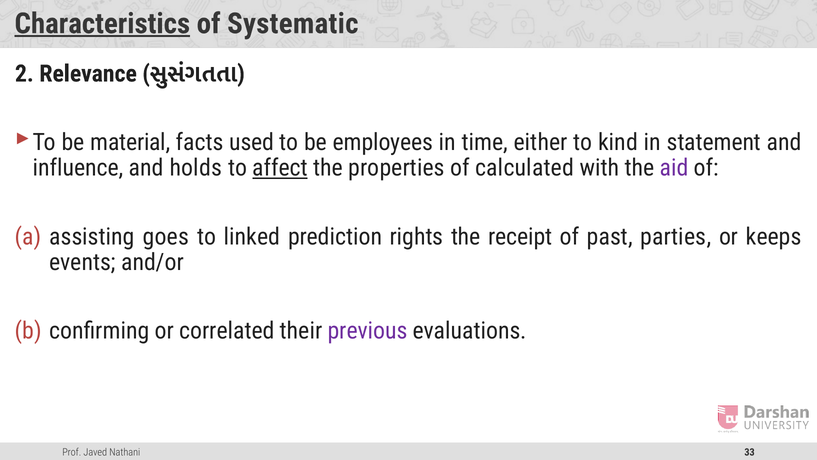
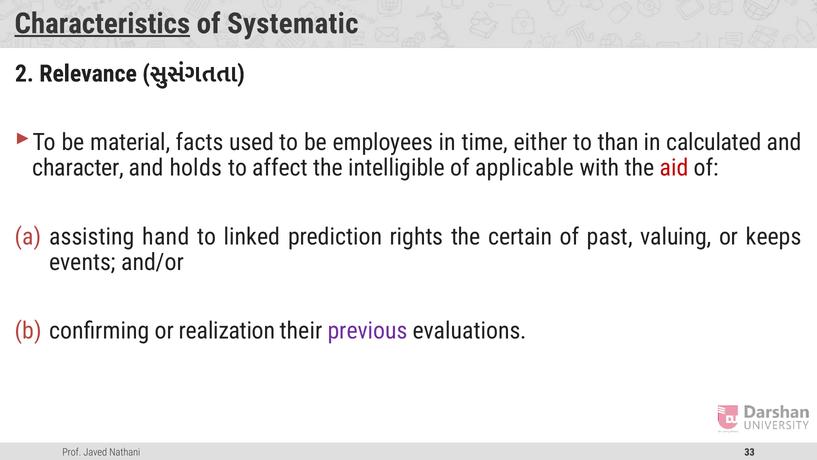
kind: kind -> than (618, 142)
statement: statement -> calculated (714, 142)
influence: influence -> character (78, 168)
affect underline: present -> none (280, 168)
properties: properties -> intelligible (397, 168)
calculated: calculated -> applicable (525, 168)
aid colour: purple -> red (674, 168)
goes: goes -> hand (166, 236)
receipt: receipt -> certain (520, 236)
parties: parties -> valuing (676, 236)
correlated: correlated -> realization (227, 331)
